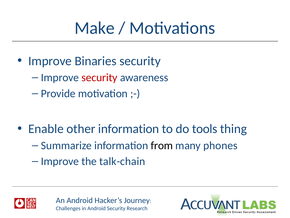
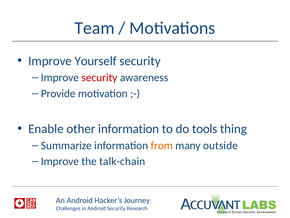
Make: Make -> Team (95, 28)
Binaries: Binaries -> Yourself (96, 61)
from colour: black -> orange (162, 145)
phones: phones -> outside (220, 145)
